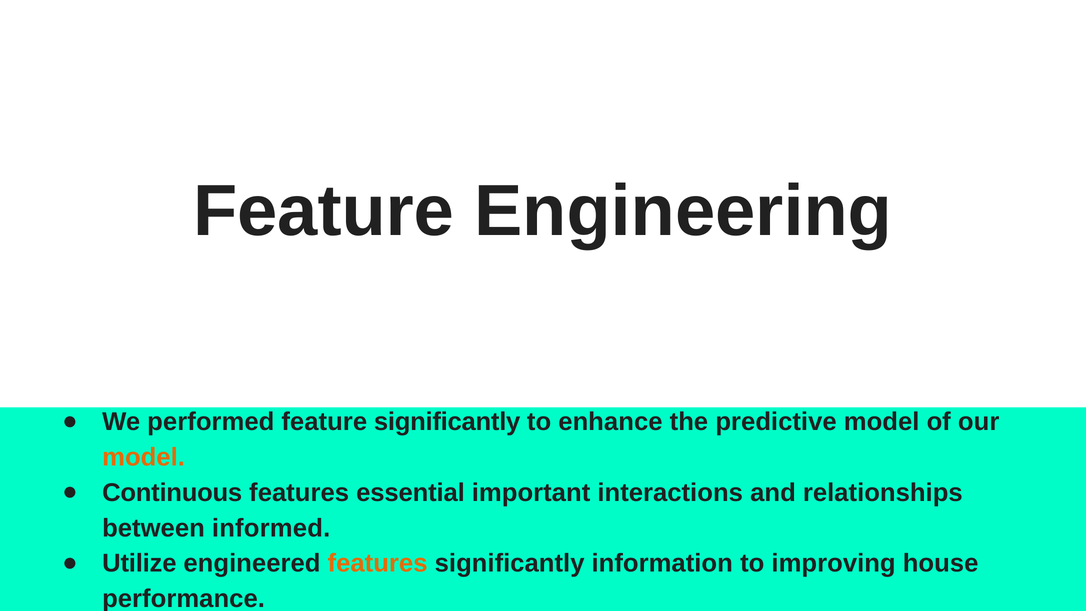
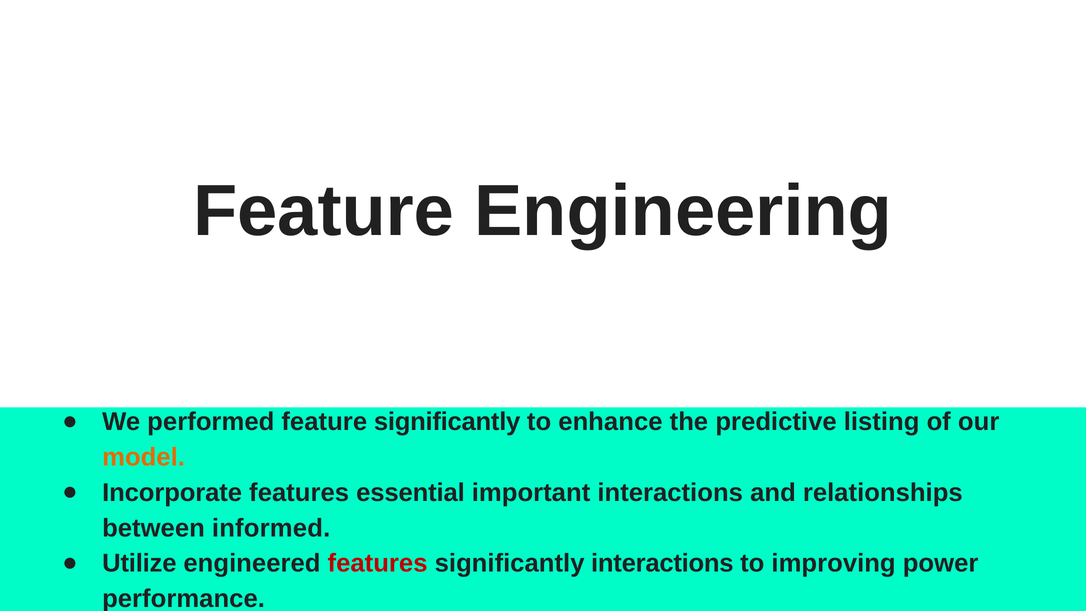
predictive model: model -> listing (882, 422)
Continuous: Continuous -> Incorporate (172, 493)
features colour: orange -> red (378, 563)
significantly information: information -> interactions (662, 563)
house: house -> power (941, 563)
